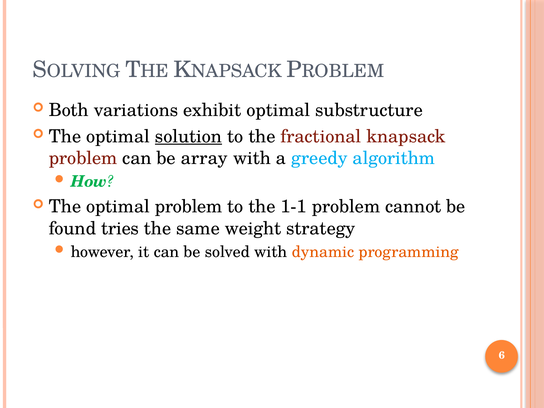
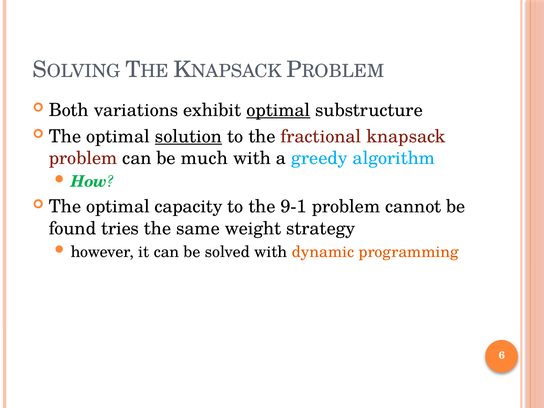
optimal underline: none -> present (278, 110)
array: array -> much (204, 158)
optimal problem: problem -> capacity (189, 207)
1-1: 1-1 -> 9-1 (294, 207)
